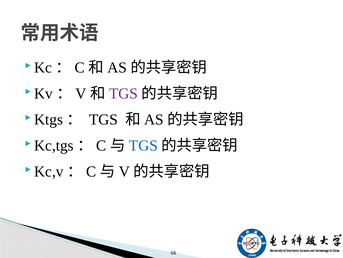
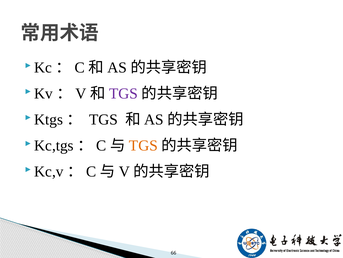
TGS colour: blue -> orange (143, 145)
